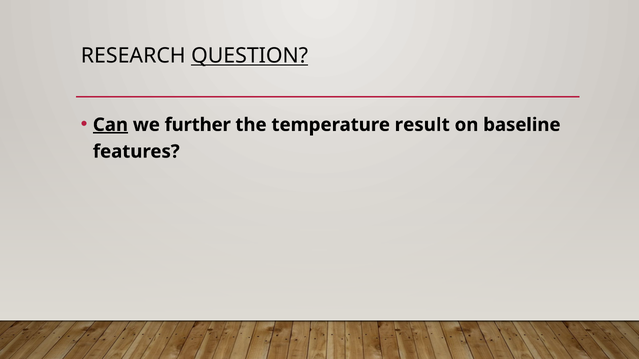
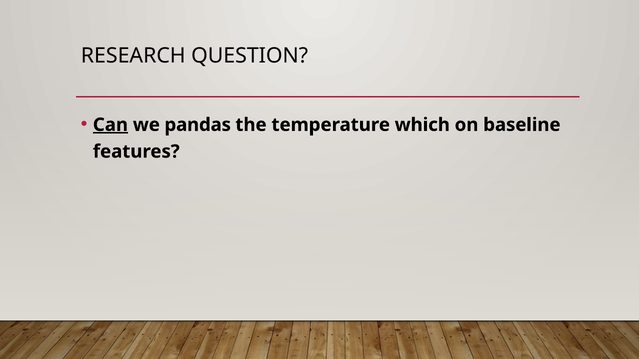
QUESTION underline: present -> none (250, 56)
further: further -> pandas (198, 125)
result: result -> which (422, 125)
